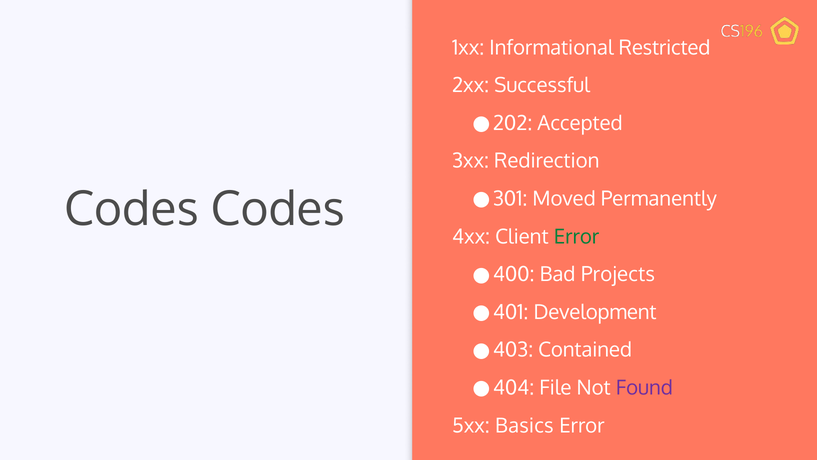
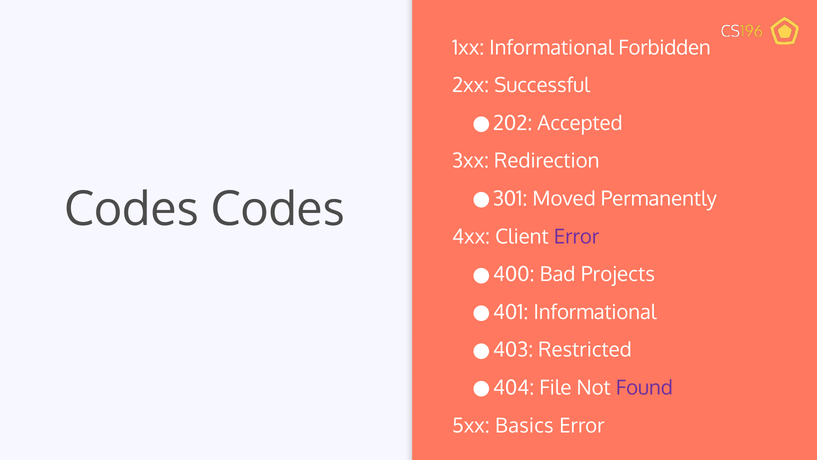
Restricted: Restricted -> Forbidden (665, 48)
Error colour: green -> purple (577, 237)
Development: Development -> Informational (595, 312)
Contained: Contained -> Restricted (585, 350)
